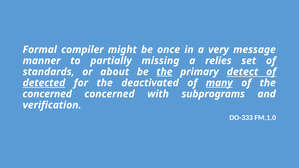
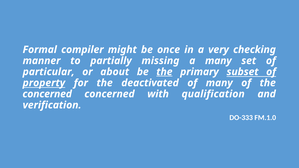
message: message -> checking (255, 50)
a relies: relies -> many (218, 61)
standards: standards -> particular (49, 72)
detect: detect -> subset (243, 72)
detected: detected -> property (44, 83)
many underline: present -> none (219, 83)
subprograms: subprograms -> qualification (213, 94)
